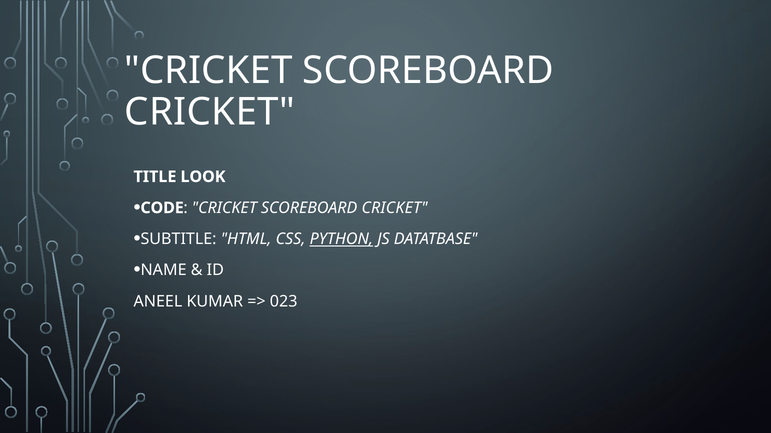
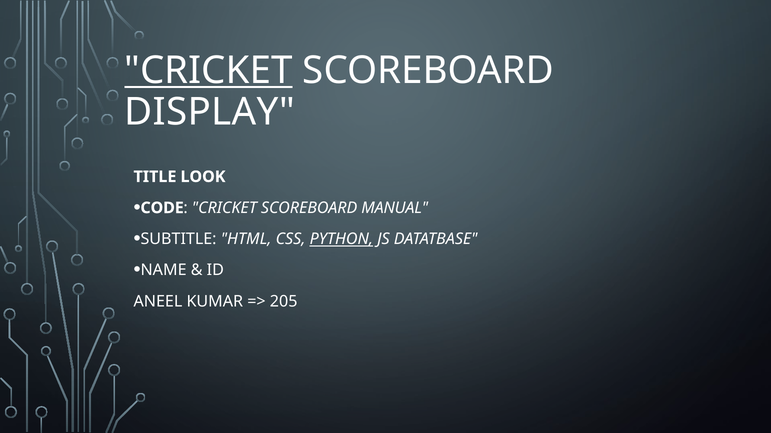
CRICKET underline: none -> present (208, 71)
CRICKET: CRICKET -> DISPLAY (210, 112)
CRICKET: CRICKET -> MANUAL (395, 208)
023: 023 -> 205 (284, 302)
